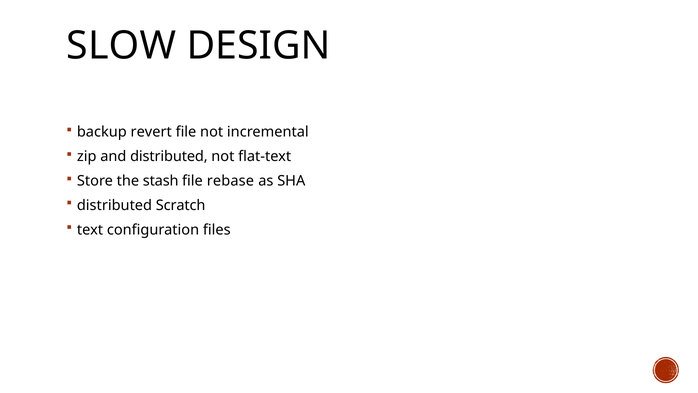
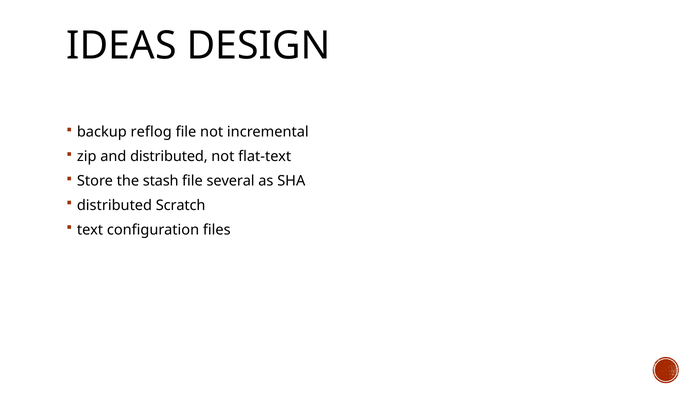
SLOW: SLOW -> IDEAS (121, 46)
revert: revert -> reflog (151, 132)
rebase: rebase -> several (231, 181)
